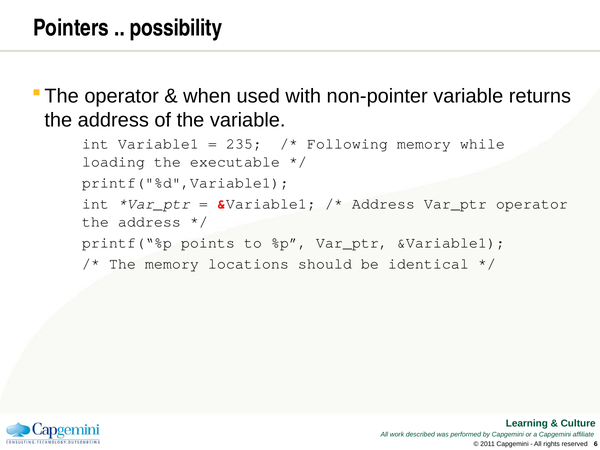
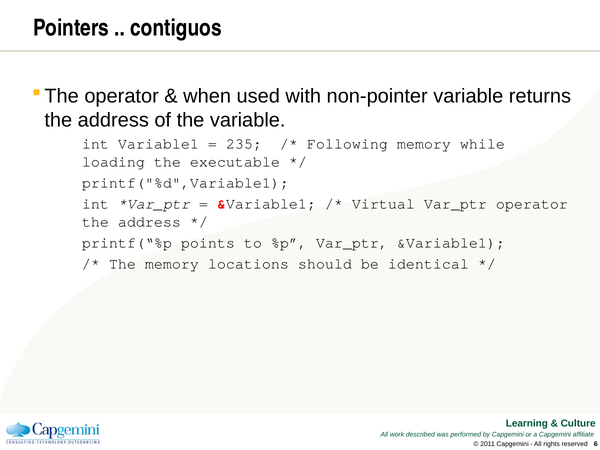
possibility: possibility -> contiguos (176, 28)
Address: Address -> Virtual (383, 204)
